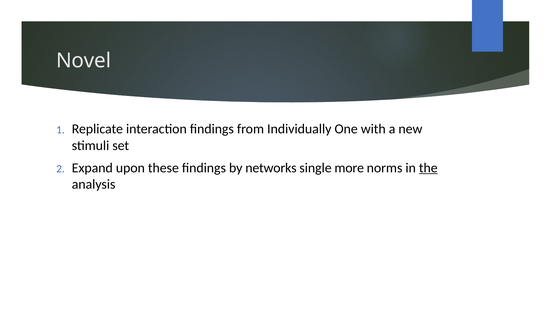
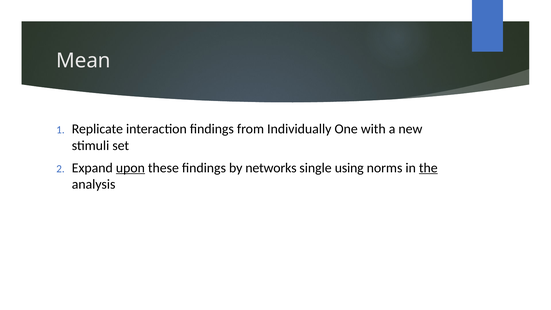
Novel: Novel -> Mean (84, 61)
upon underline: none -> present (130, 168)
more: more -> using (349, 168)
